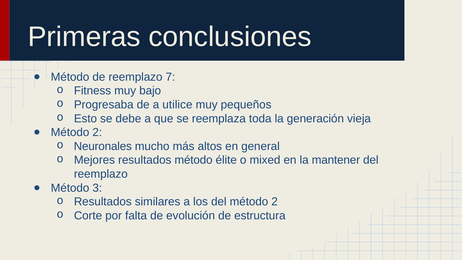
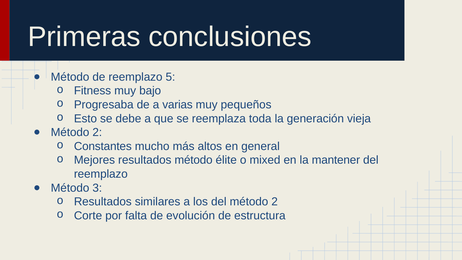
7: 7 -> 5 (170, 77)
utilice: utilice -> varias (178, 105)
Neuronales: Neuronales -> Constantes (103, 146)
